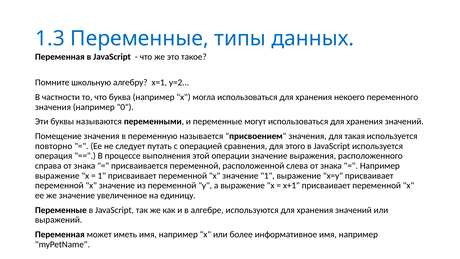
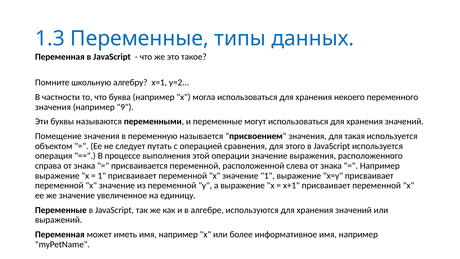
0: 0 -> 9 (125, 107)
повторно: повторно -> объектом (54, 146)
